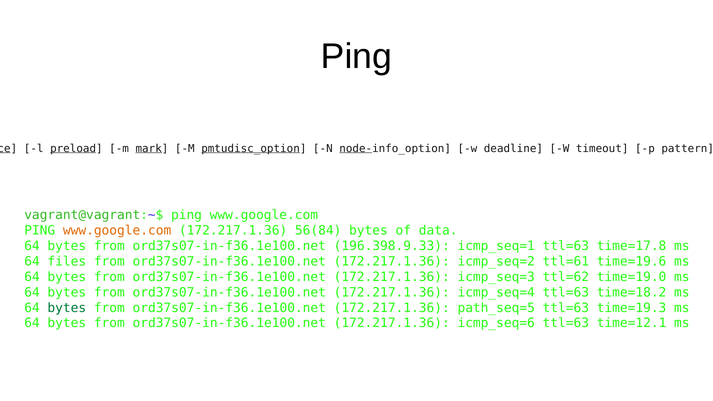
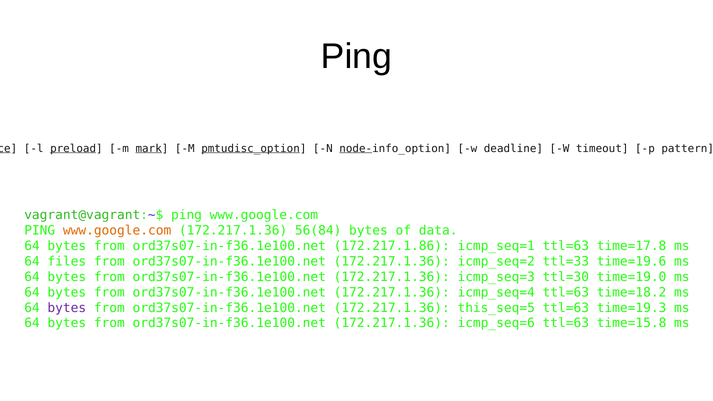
196.398.9.33: 196.398.9.33 -> 172.217.1.86 (392, 246)
ttl=61: ttl=61 -> ttl=33 (566, 261)
ttl=62: ttl=62 -> ttl=30 (566, 277)
bytes colour: green -> purple (67, 308)
path_seq=5: path_seq=5 -> this_seq=5 (496, 308)
time=12.1: time=12.1 -> time=15.8 (632, 323)
